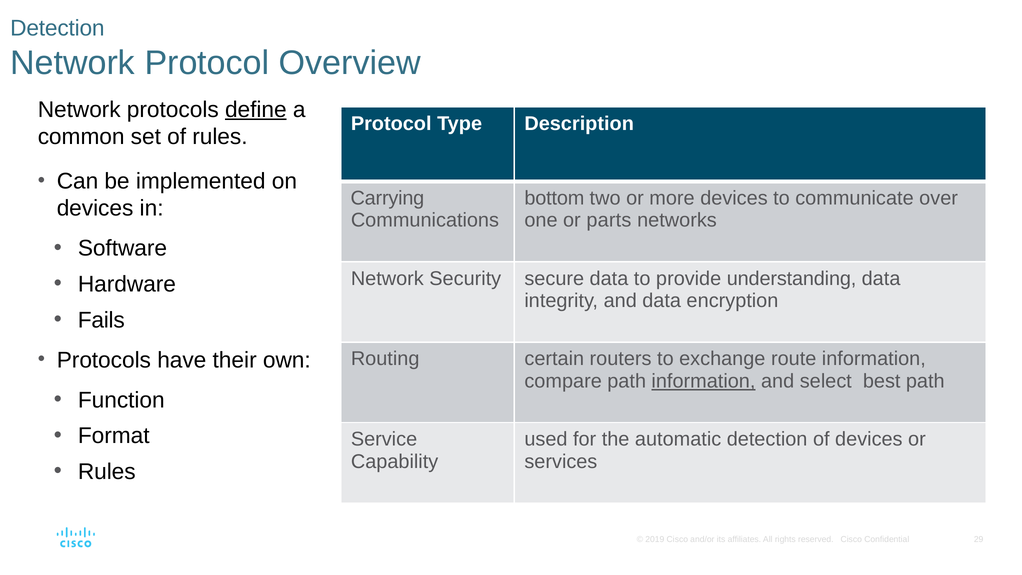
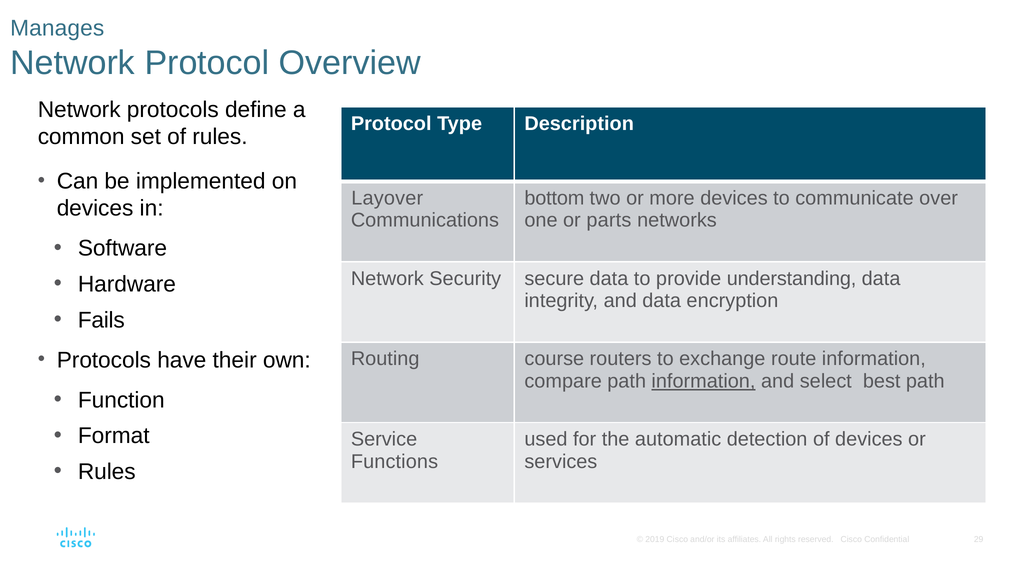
Detection: Detection -> Manages (57, 28)
define underline: present -> none (256, 110)
Carrying: Carrying -> Layover (387, 198)
certain: certain -> course (554, 359)
Capability: Capability -> Functions (395, 461)
